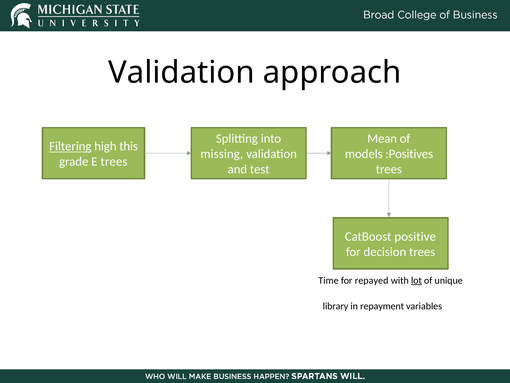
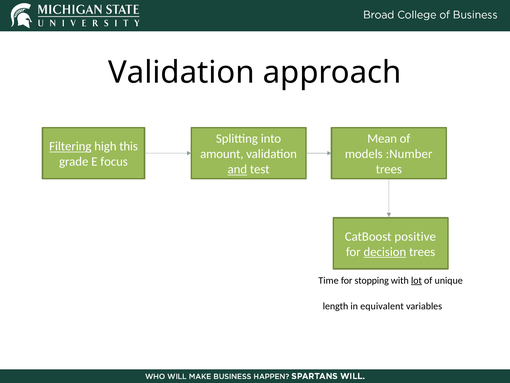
missing: missing -> amount (222, 154)
:Positives: :Positives -> :Number (409, 154)
E trees: trees -> focus (114, 162)
and underline: none -> present (237, 169)
decision underline: none -> present (385, 252)
repayed: repayed -> stopping (372, 280)
library: library -> length (336, 306)
repayment: repayment -> equivalent (382, 306)
